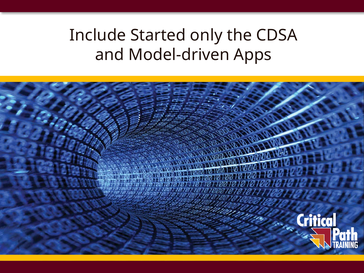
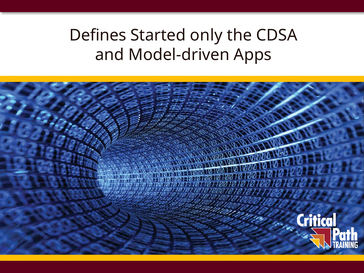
Include: Include -> Defines (98, 35)
